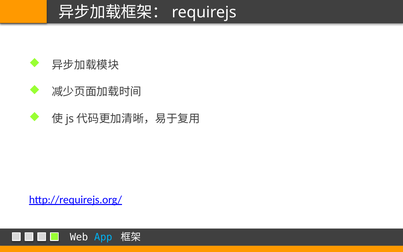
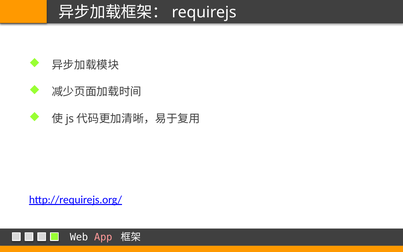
App colour: light blue -> pink (103, 237)
